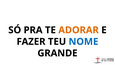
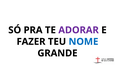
ADORAR colour: orange -> purple (79, 30)
